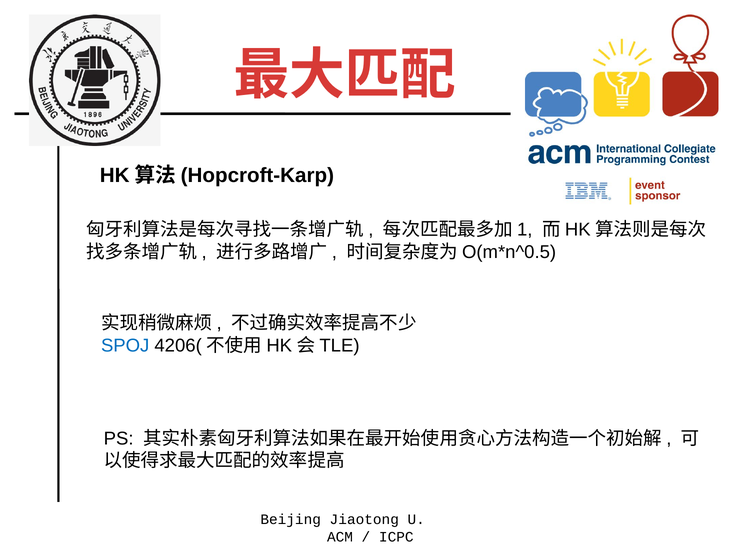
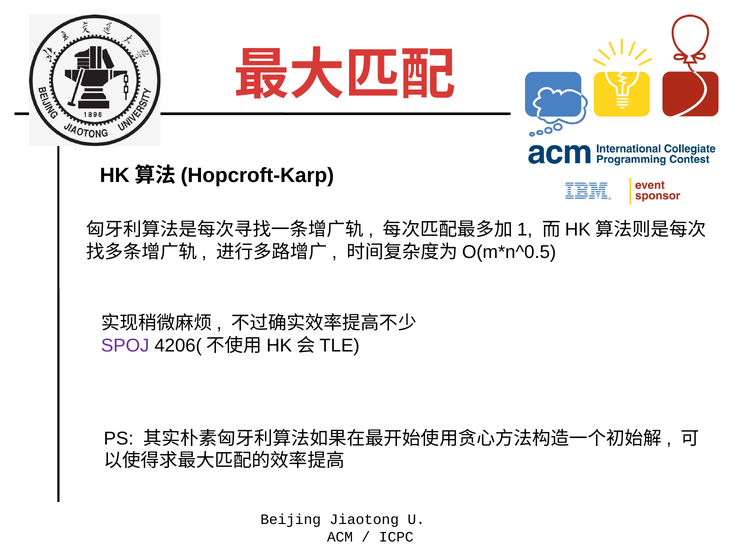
SPOJ colour: blue -> purple (125, 345)
